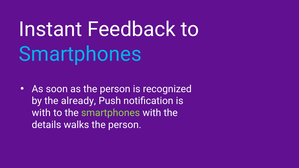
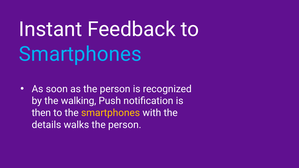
already: already -> walking (79, 101)
with: with -> then (41, 113)
smartphones colour: light green -> yellow (111, 113)
